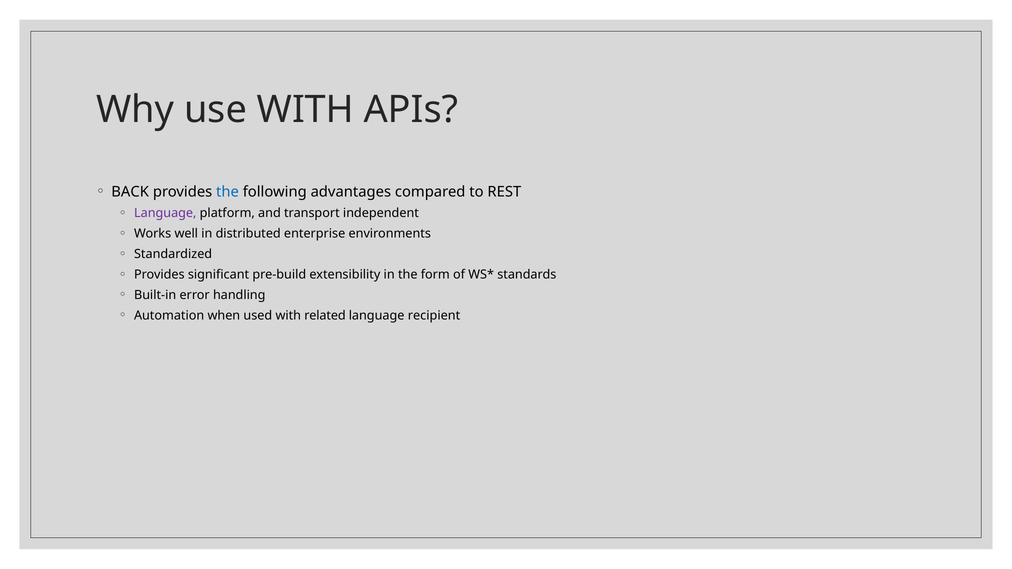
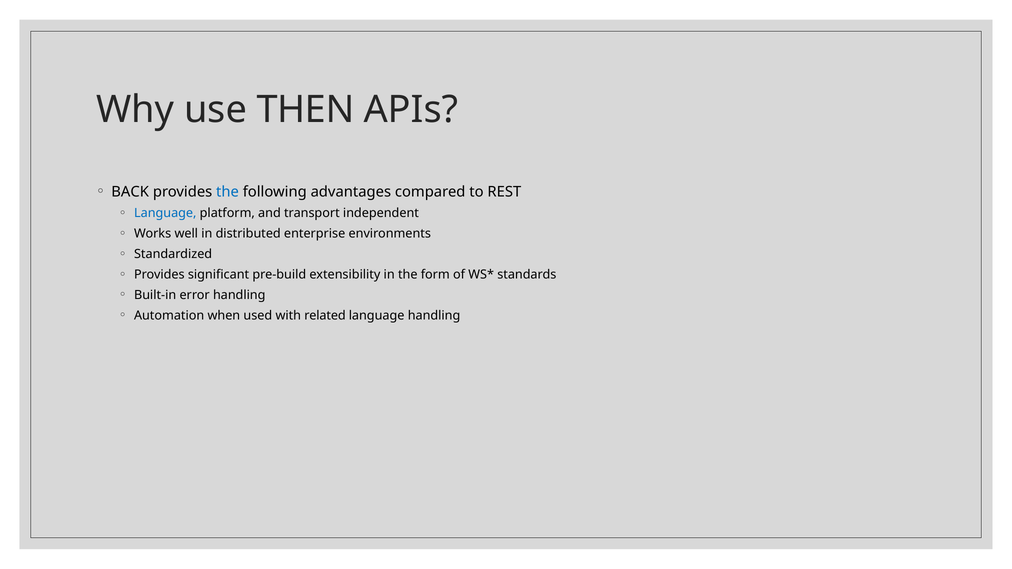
use WITH: WITH -> THEN (306, 110)
Language colour: purple -> blue (165, 213)
language recipient: recipient -> handling (434, 316)
